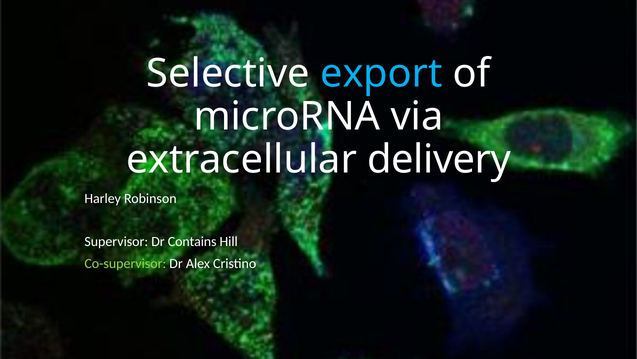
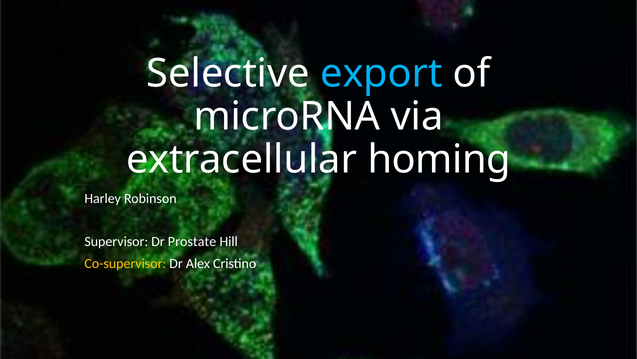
delivery: delivery -> homing (439, 159)
Contains: Contains -> Prostate (192, 241)
Co-supervisor colour: light green -> yellow (125, 263)
